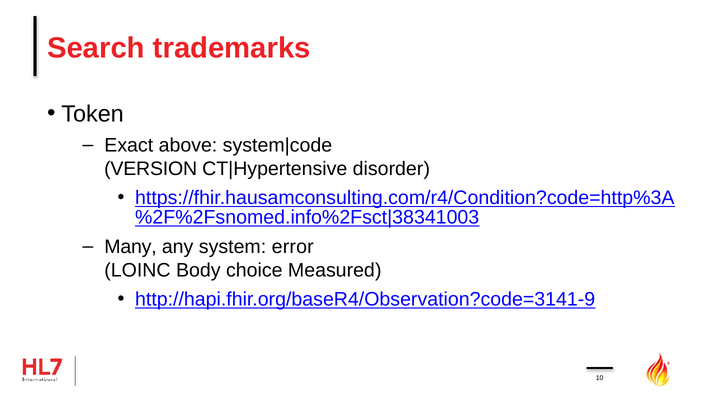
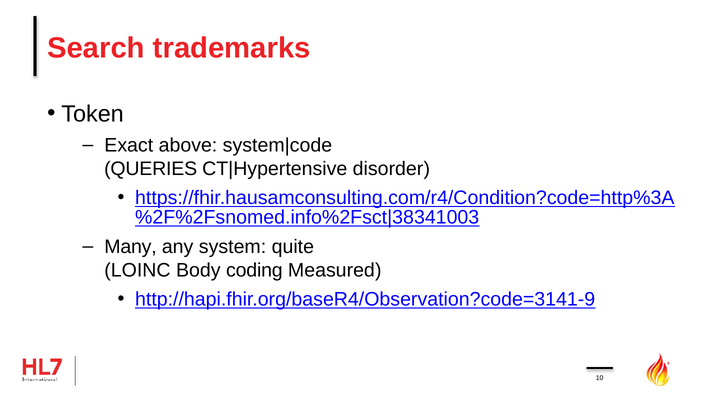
VERSION: VERSION -> QUERIES (151, 169)
error: error -> quite (293, 247)
choice: choice -> coding (254, 271)
